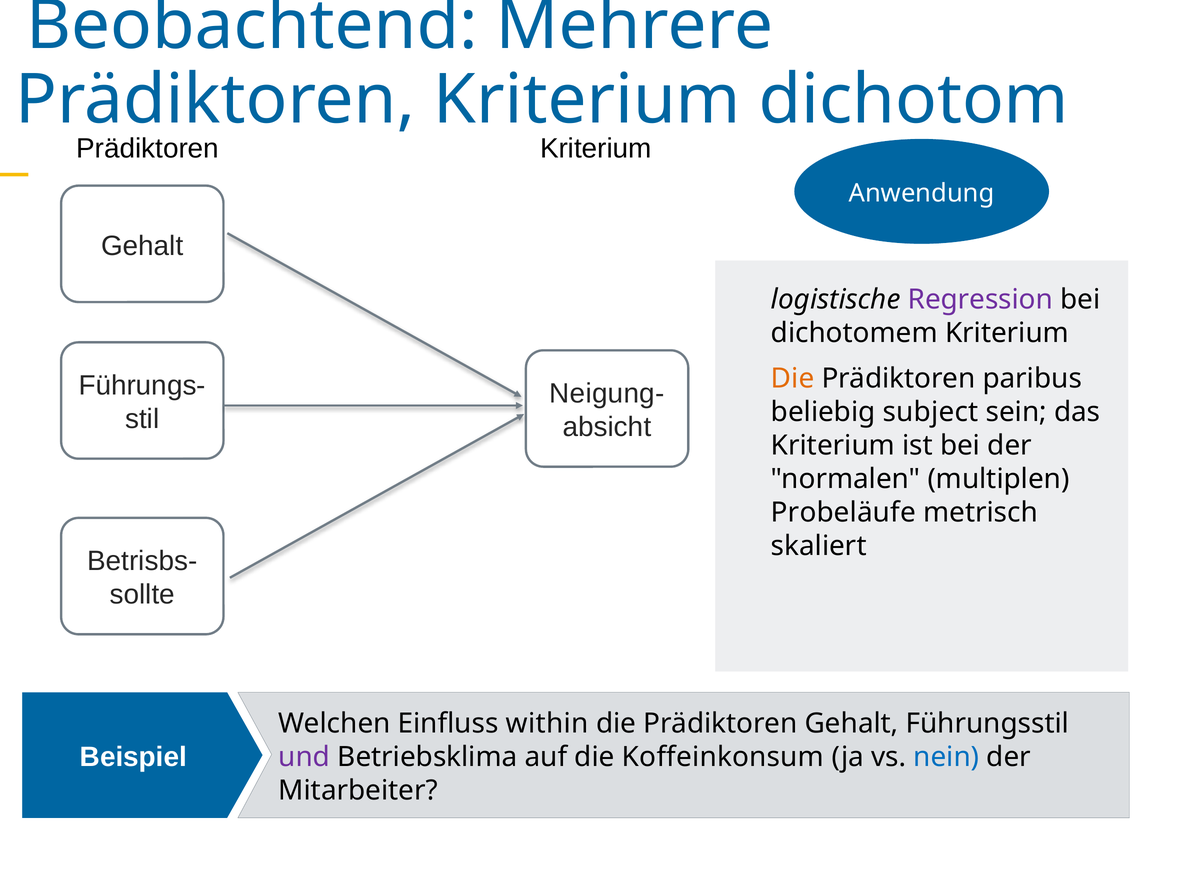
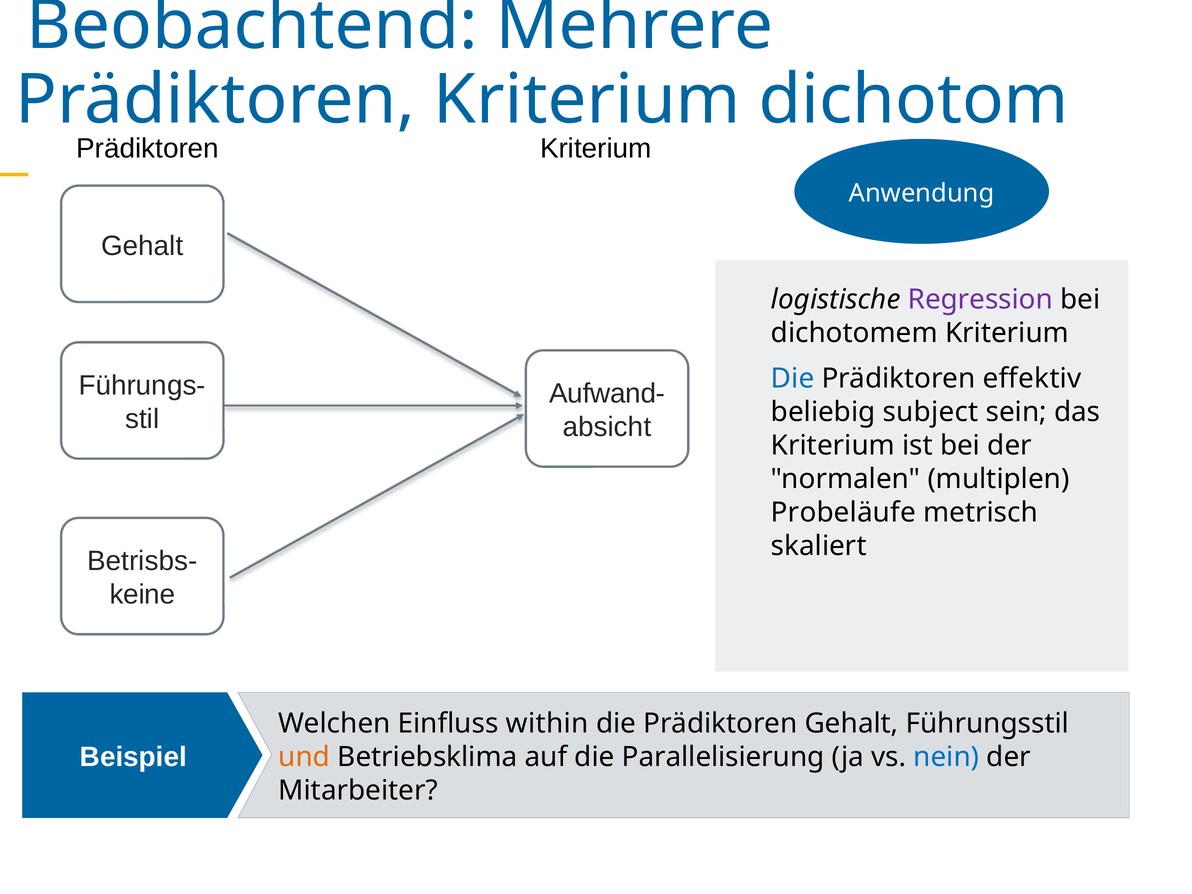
Die colour: orange -> blue (793, 378)
paribus: paribus -> effektiv (1032, 378)
Neigung-: Neigung- -> Aufwand- (607, 394)
sollte: sollte -> keine (142, 595)
und colour: purple -> orange (304, 757)
Koffeinkonsum: Koffeinkonsum -> Parallelisierung (723, 757)
